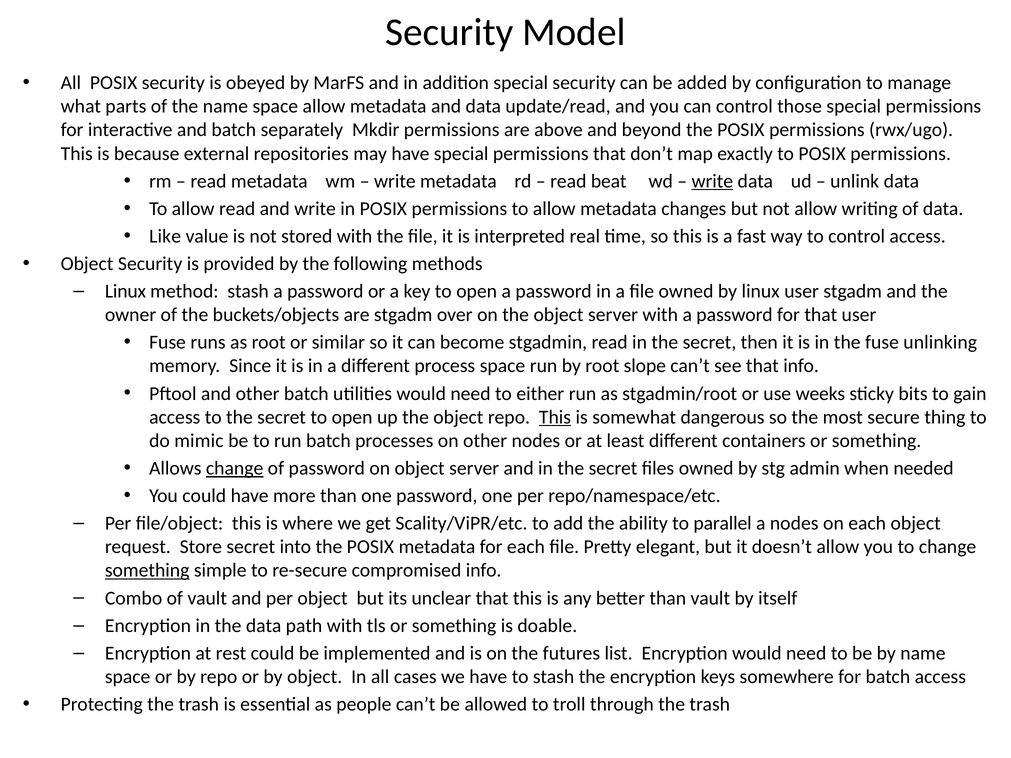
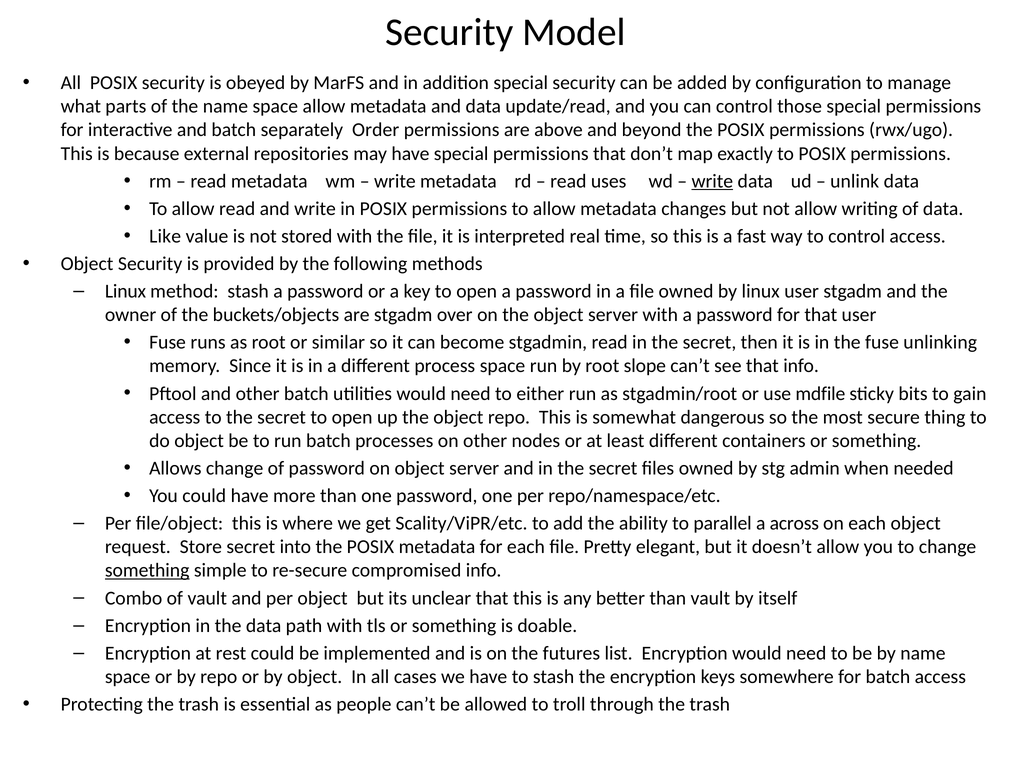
Mkdir: Mkdir -> Order (376, 130)
beat: beat -> uses (609, 181)
weeks: weeks -> mdfile (820, 394)
This underline: present -> none (555, 417)
do mimic: mimic -> object (199, 441)
change underline: present -> none (235, 468)
a nodes: nodes -> across (794, 523)
